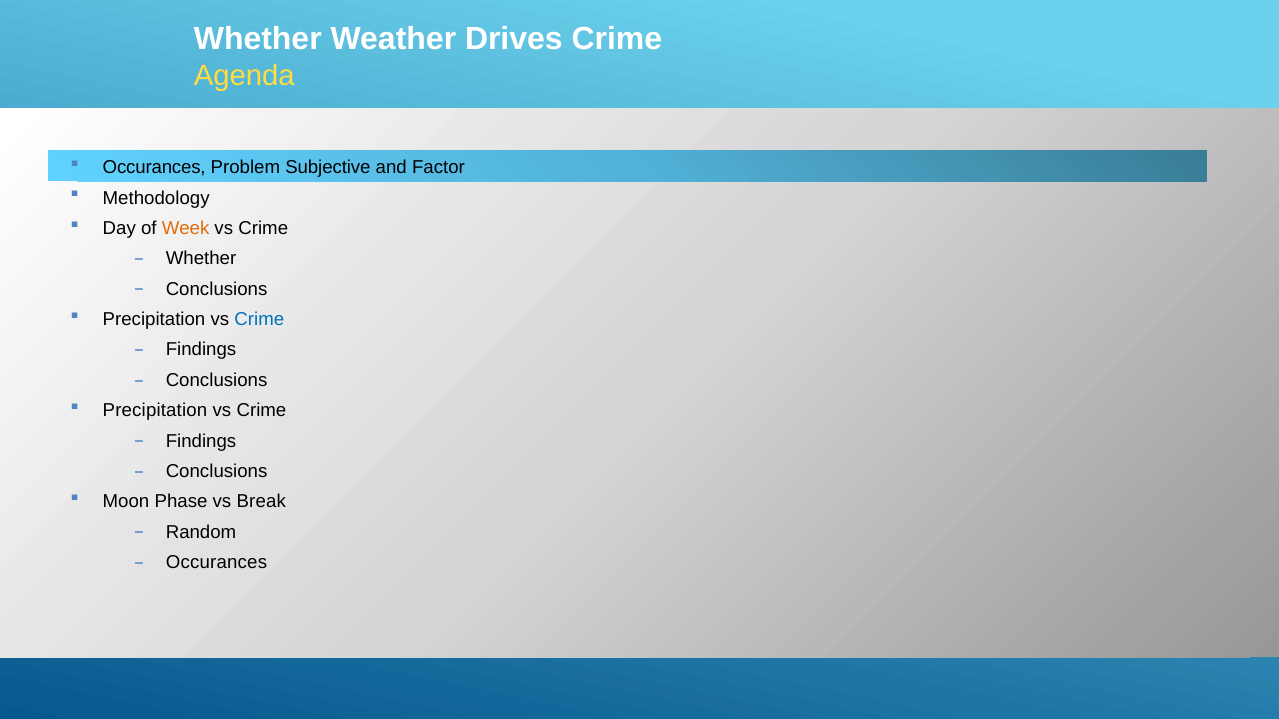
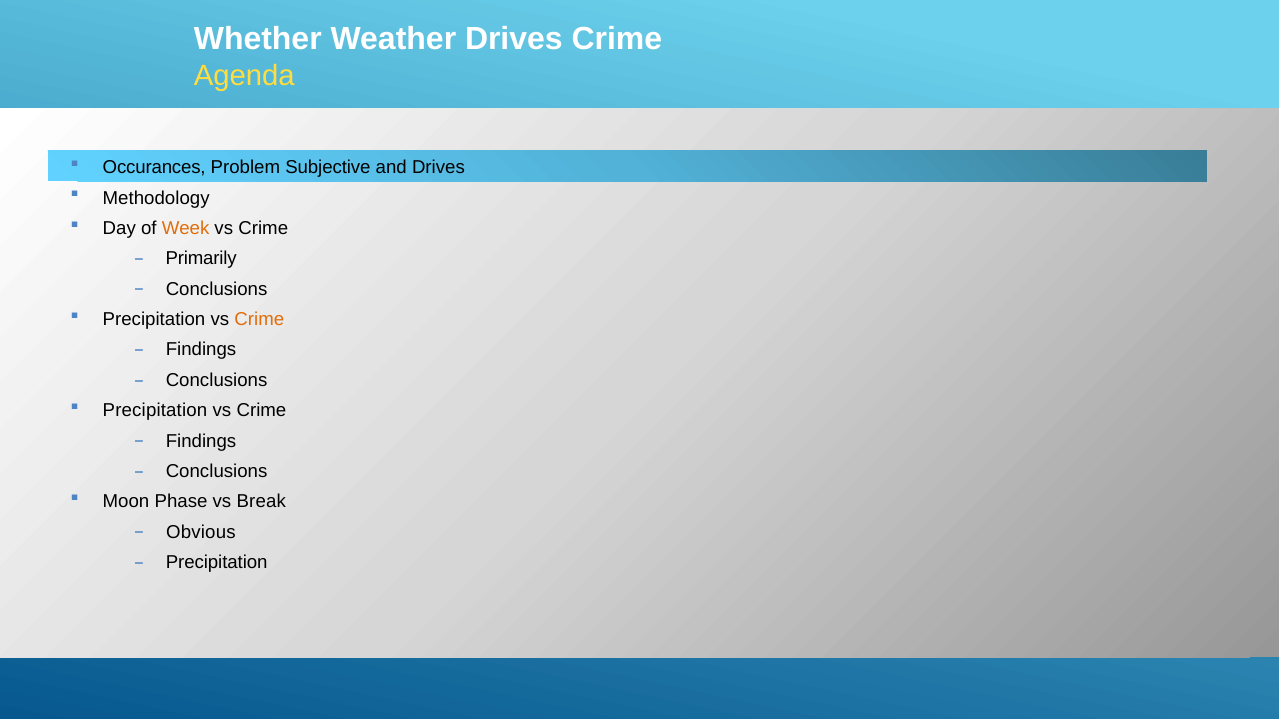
and Factor: Factor -> Drives (438, 168)
Whether: Whether -> Primarily (201, 259)
Crime colour: blue -> orange (259, 320)
Random: Random -> Obvious (201, 532)
Occurances: Occurances -> Precipitation (217, 563)
